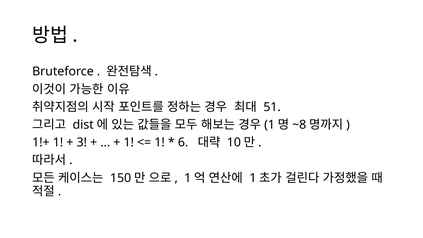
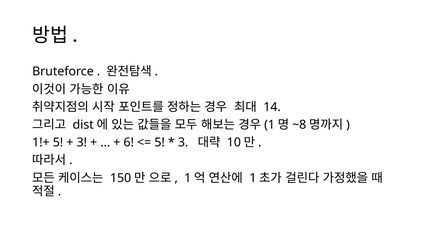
51: 51 -> 14 (272, 107)
1!+ 1: 1 -> 5 (58, 142)
1: 1 -> 6 (129, 142)
1: 1 -> 5 (160, 142)
6: 6 -> 3 (183, 142)
